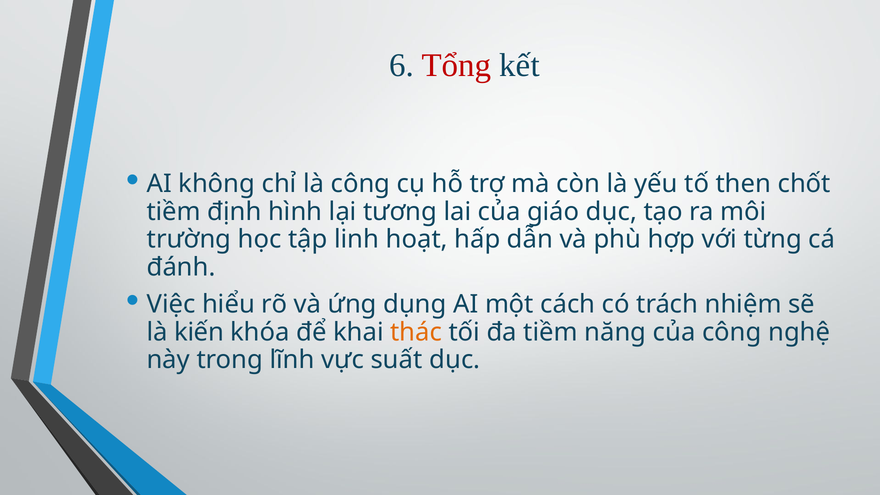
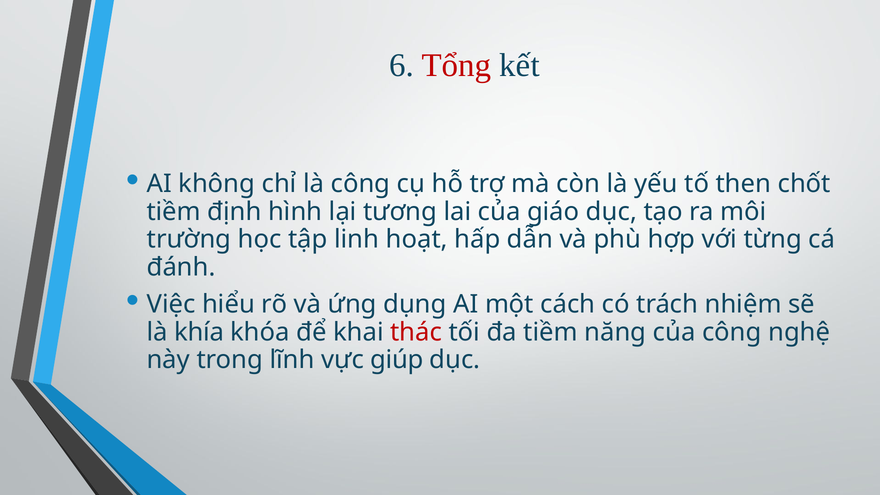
kiến: kiến -> khía (199, 332)
thác colour: orange -> red (416, 332)
suất: suất -> giúp (397, 360)
